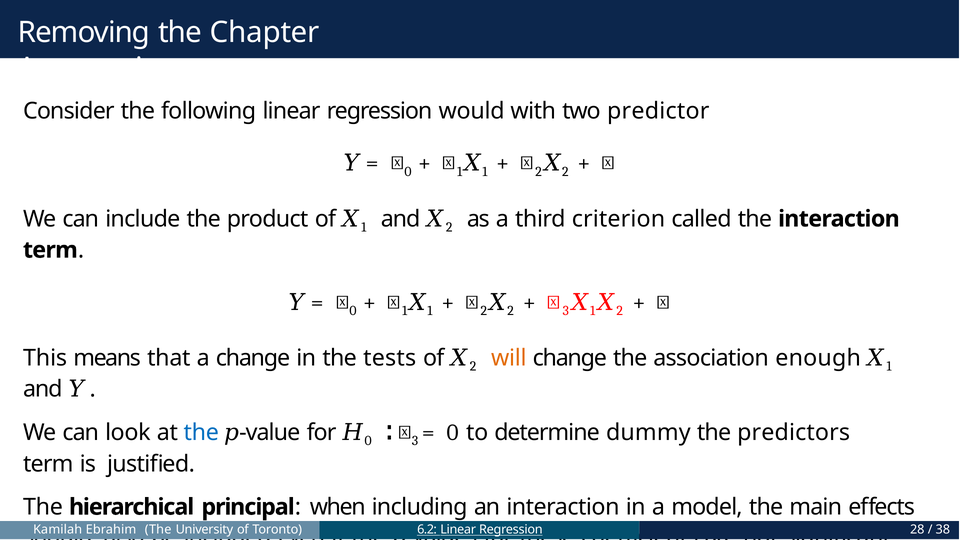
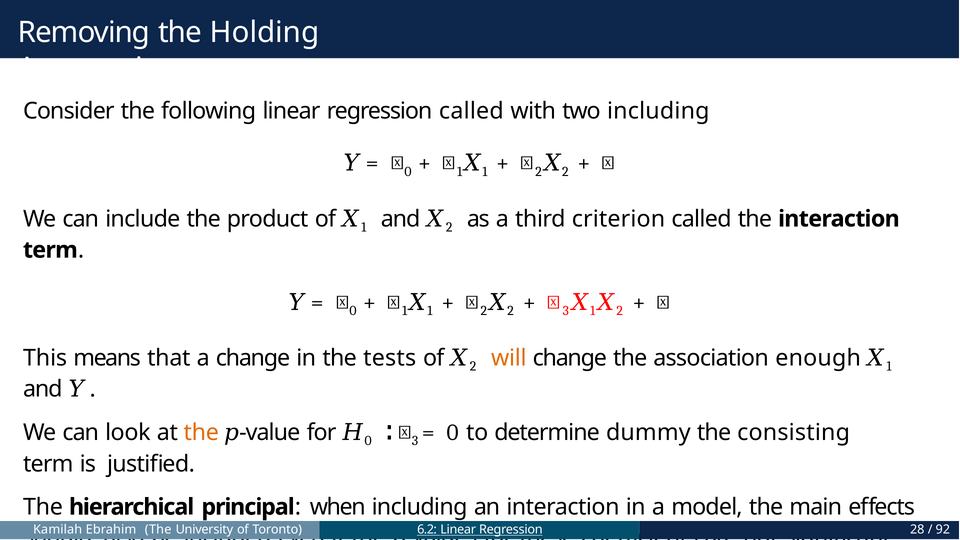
Chapter: Chapter -> Holding (265, 33)
regression would: would -> called (471, 111)
two predictor: predictor -> including (658, 111)
the colour: blue -> orange (201, 433)
predictors: predictors -> consisting (794, 433)
38: 38 -> 92 (943, 530)
